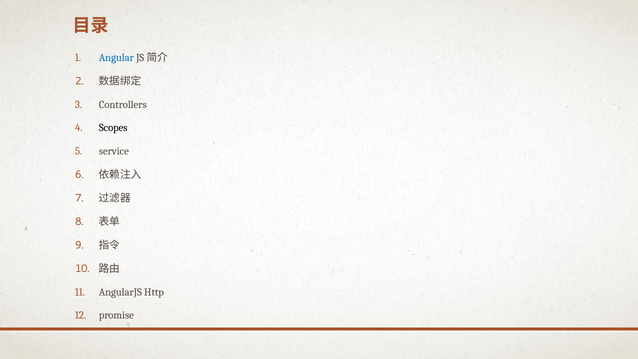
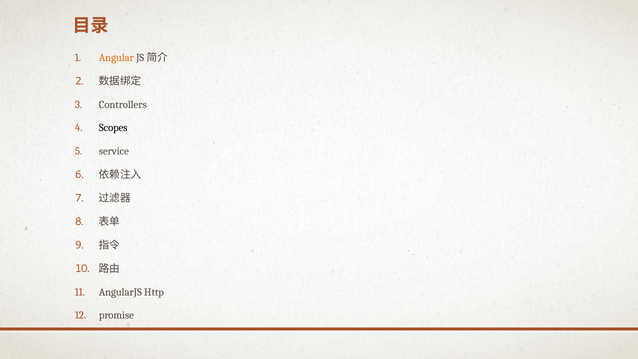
Angular colour: blue -> orange (116, 58)
